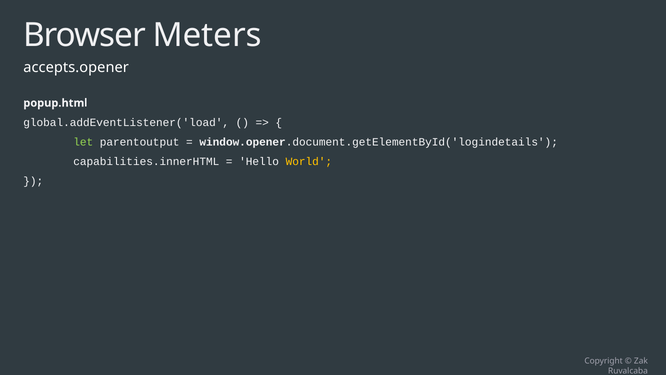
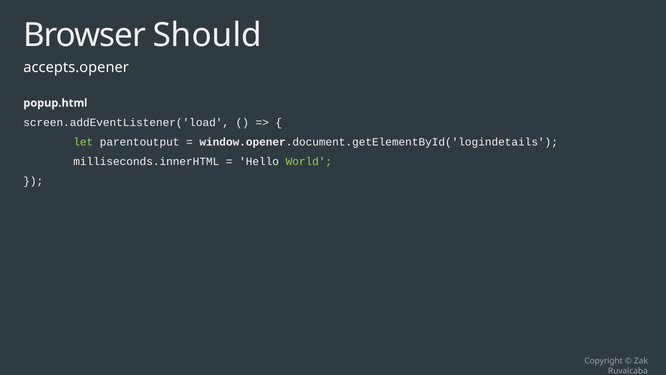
Meters: Meters -> Should (207, 35)
global.addEventListener('load: global.addEventListener('load -> screen.addEventListener('load (126, 122)
capabilities.innerHTML: capabilities.innerHTML -> milliseconds.innerHTML (146, 161)
World colour: yellow -> light green (309, 161)
